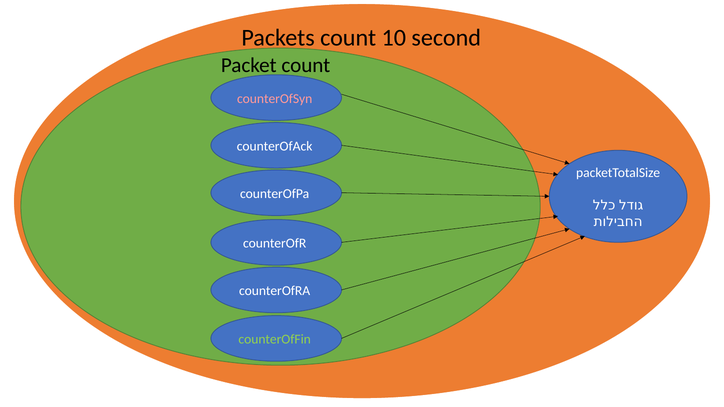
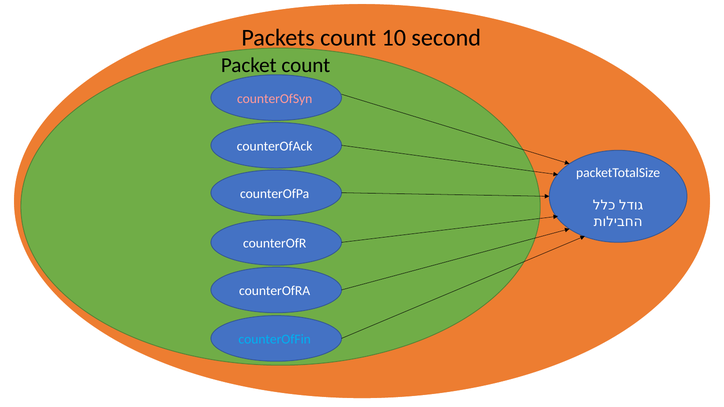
counterOfFin colour: light green -> light blue (275, 340)
